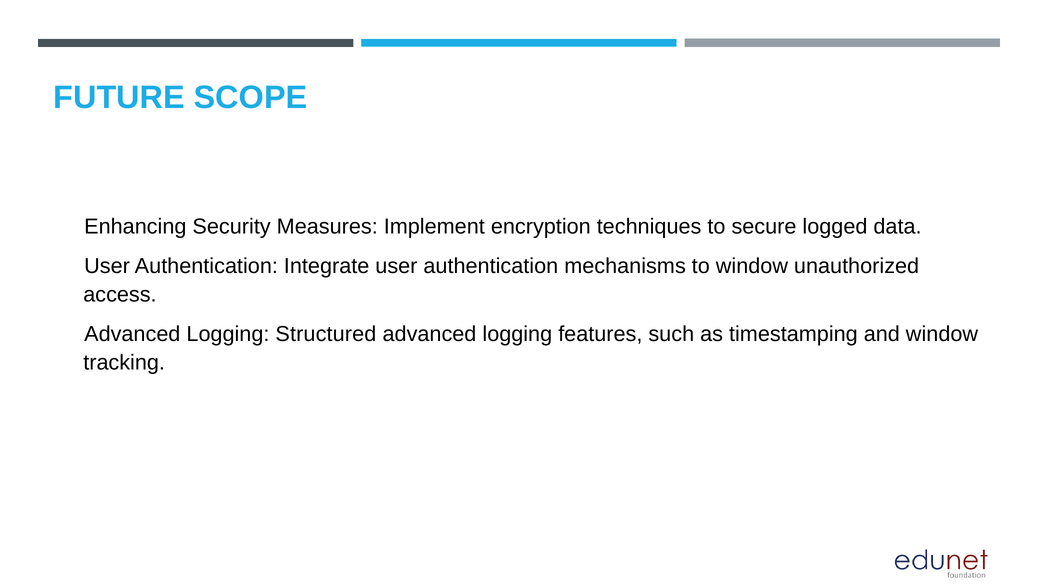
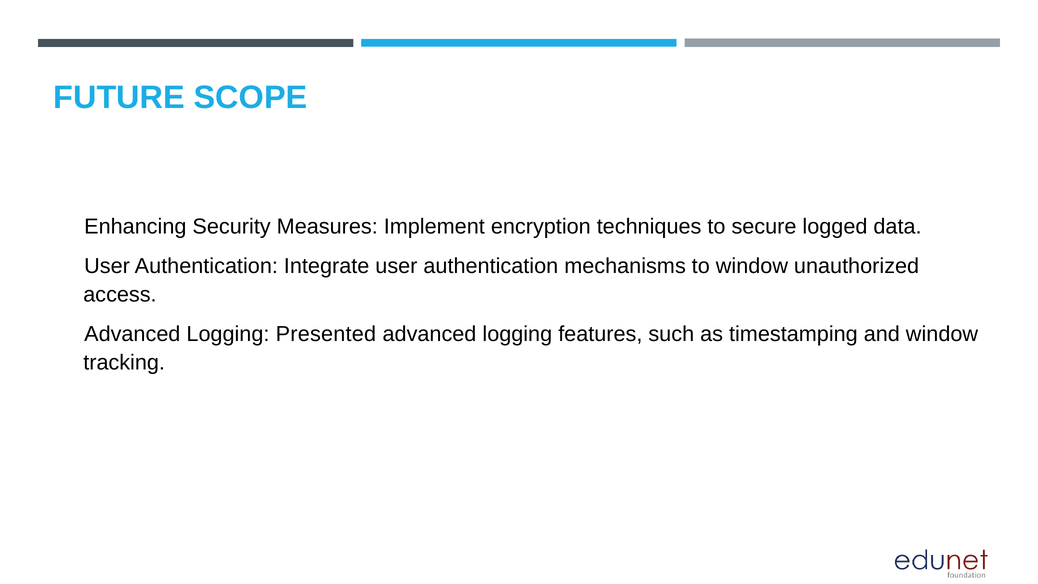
Structured: Structured -> Presented (326, 334)
